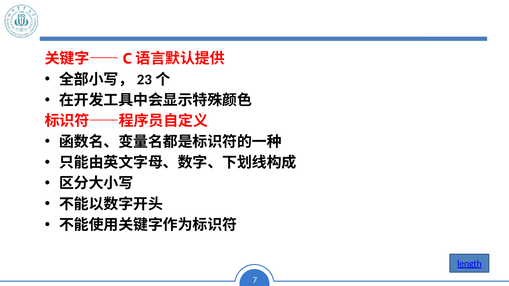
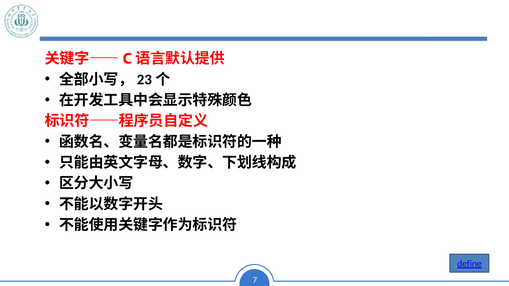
length: length -> define (469, 264)
